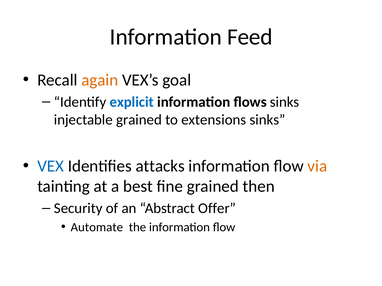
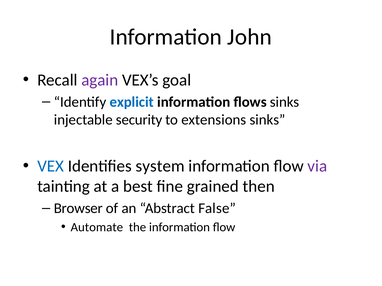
Feed: Feed -> John (250, 37)
again colour: orange -> purple (100, 80)
injectable grained: grained -> security (139, 120)
attacks: attacks -> system (160, 166)
via colour: orange -> purple (317, 166)
Security: Security -> Browser (78, 209)
Offer: Offer -> False (217, 209)
